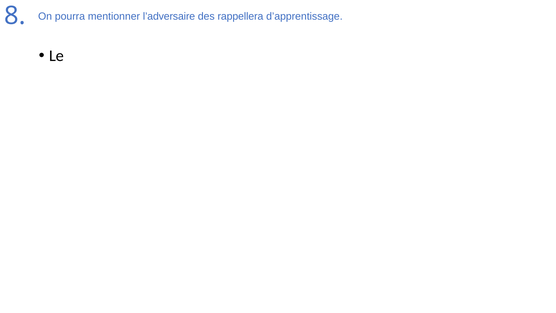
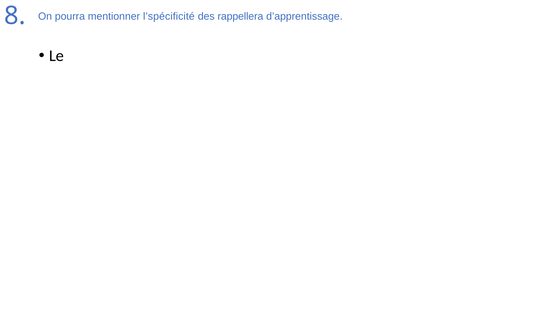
l’adversaire: l’adversaire -> l’spécificité (169, 16)
